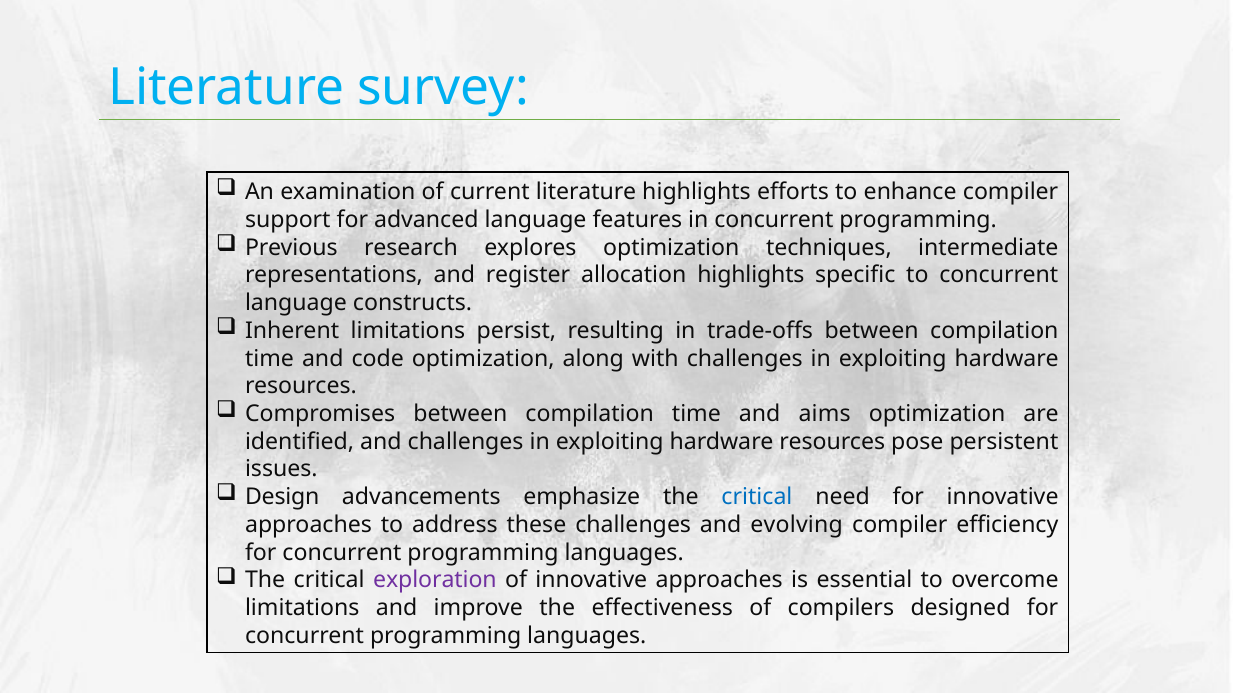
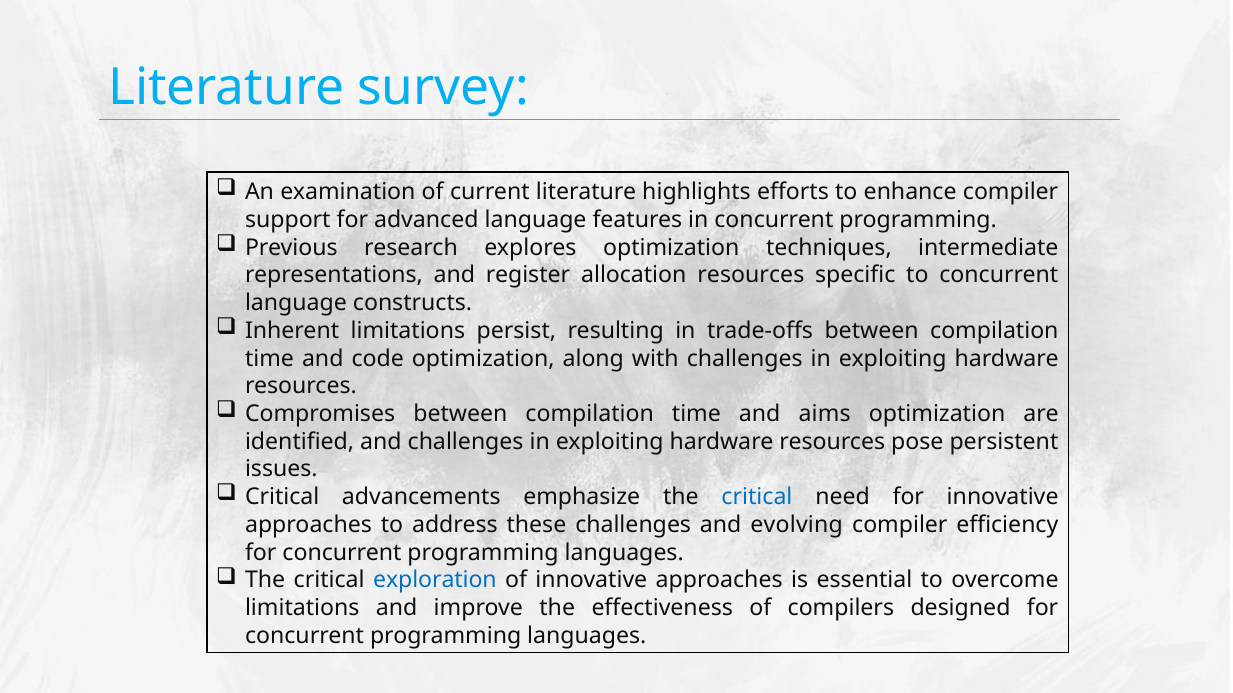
allocation highlights: highlights -> resources (751, 276)
Design: Design -> Critical (282, 497)
exploration colour: purple -> blue (435, 581)
